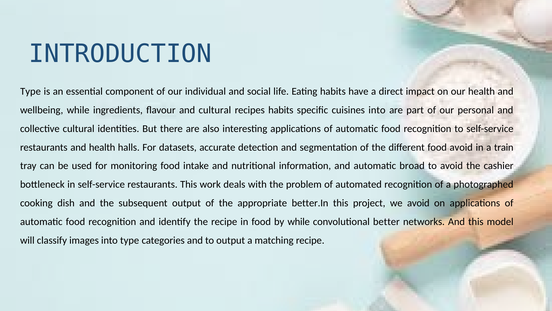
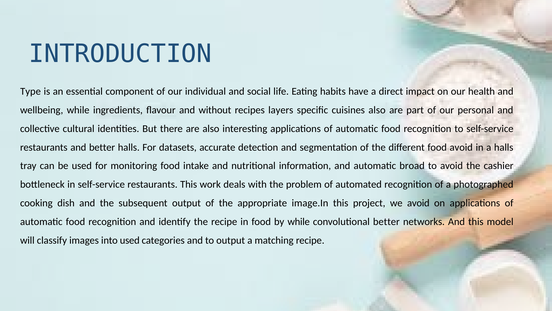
and cultural: cultural -> without (215, 110)
recipes habits: habits -> layers (281, 110)
cuisines into: into -> also (377, 110)
and health: health -> better (102, 147)
a train: train -> halls (504, 147)
better.In: better.In -> image.In (310, 203)
into type: type -> used (130, 240)
